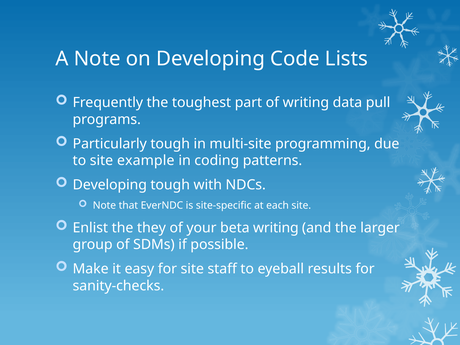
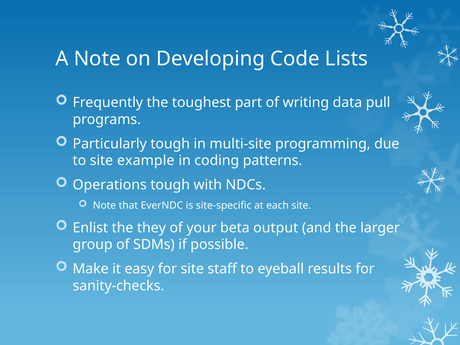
Developing: Developing -> Operations (110, 185)
beta writing: writing -> output (276, 228)
